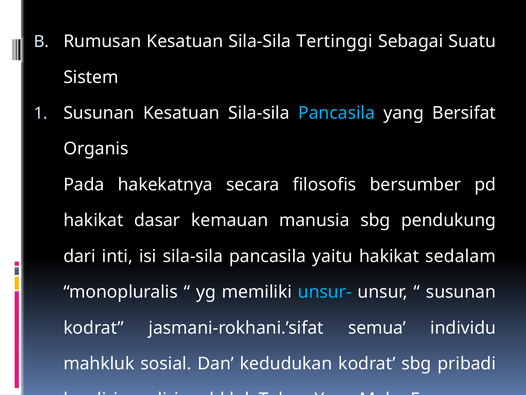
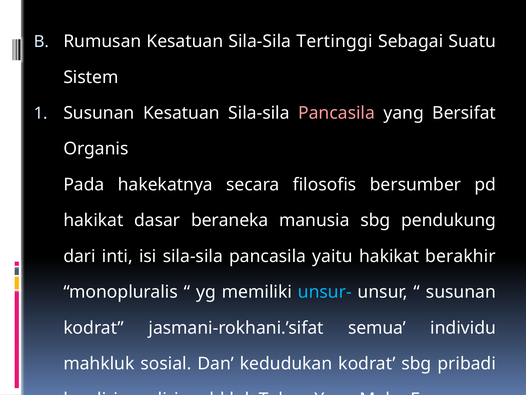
Pancasila colour: light blue -> pink (337, 113)
kemauan: kemauan -> beraneka (230, 220)
sedalam: sedalam -> berakhir (461, 256)
